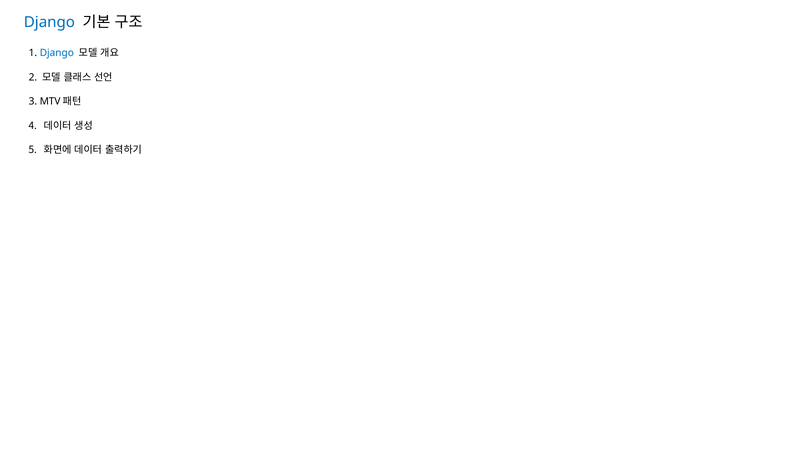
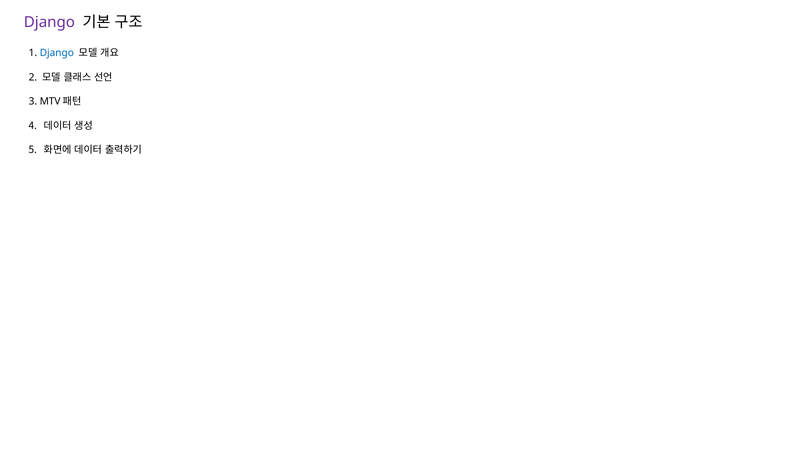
Django colour: blue -> purple (49, 22)
